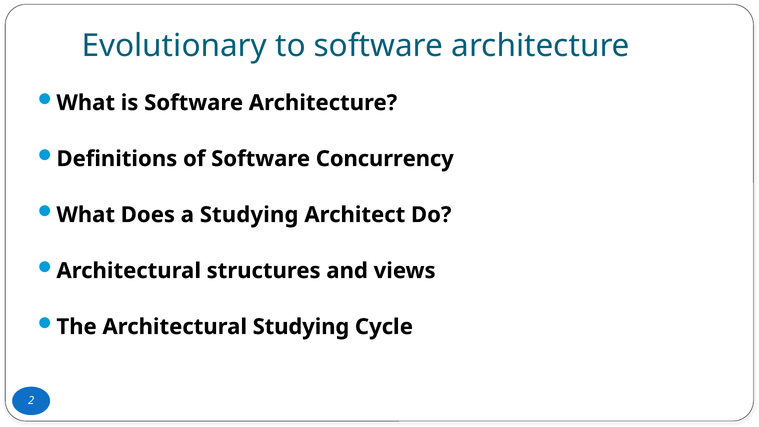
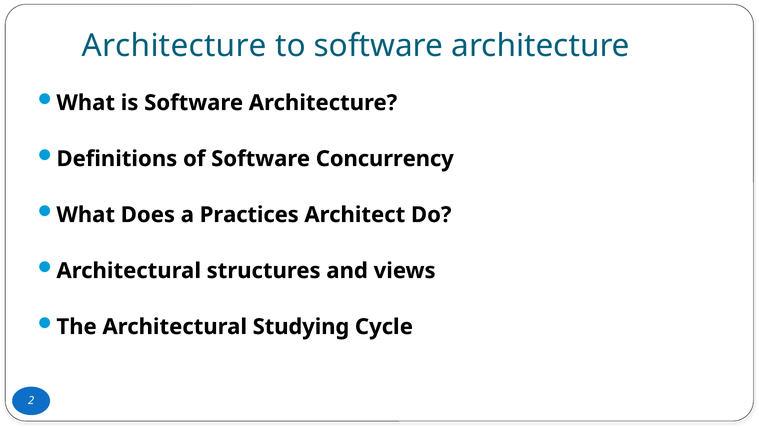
Evolutionary: Evolutionary -> Architecture (174, 46)
a Studying: Studying -> Practices (249, 215)
